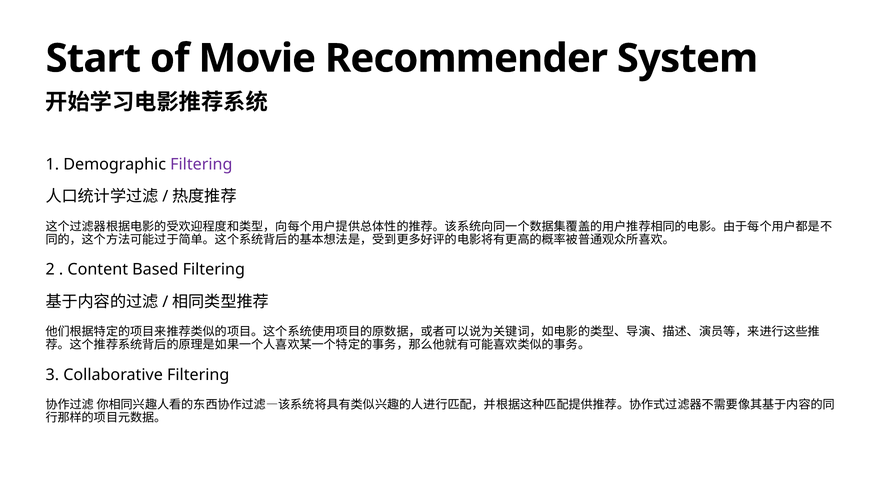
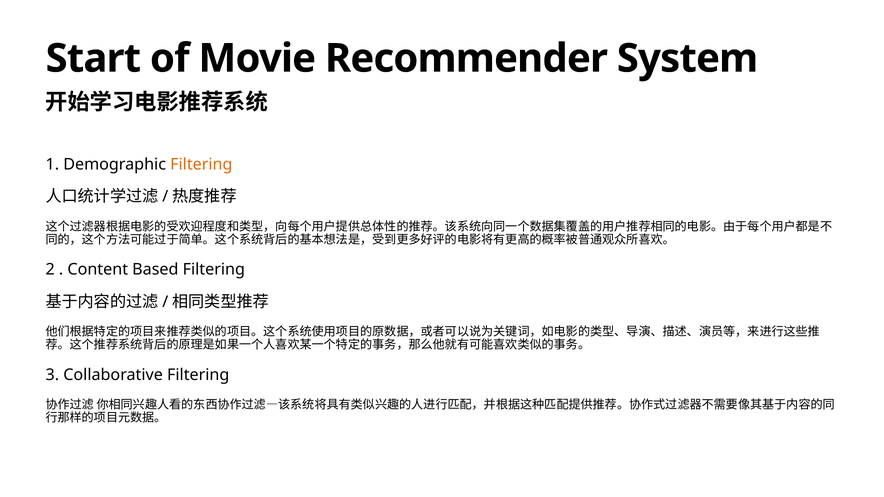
Filtering colour: purple -> orange (201, 164)
